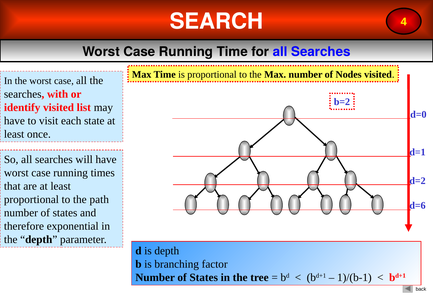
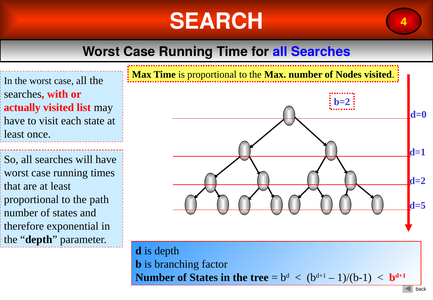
identify: identify -> actually (22, 107)
d=6: d=6 -> d=5 (418, 205)
